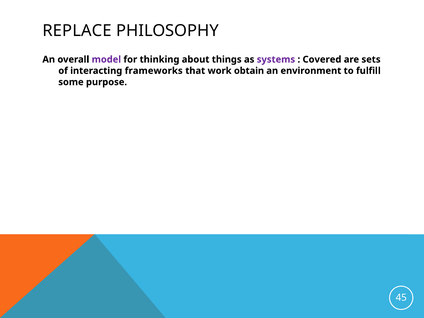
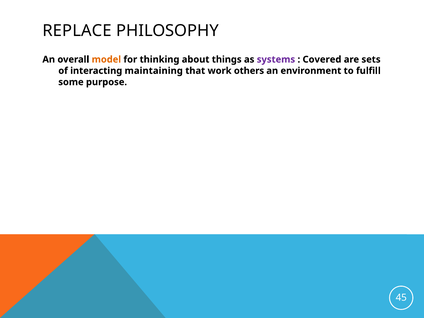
model colour: purple -> orange (106, 59)
frameworks: frameworks -> maintaining (154, 71)
obtain: obtain -> others (249, 71)
